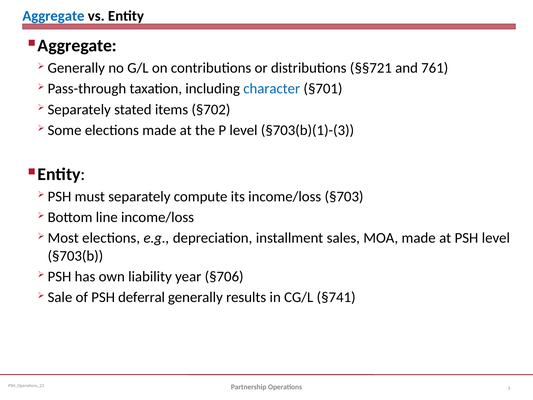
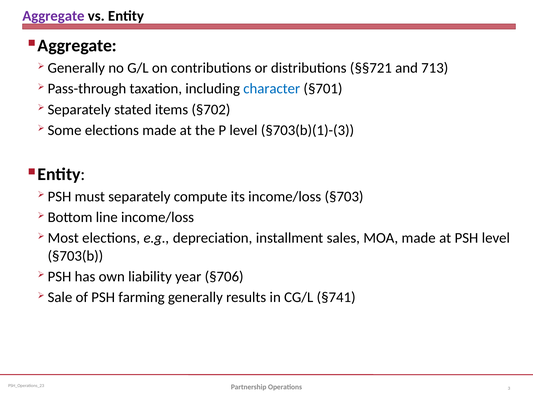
Aggregate colour: blue -> purple (53, 16)
761: 761 -> 713 (435, 68)
deferral: deferral -> farming (142, 297)
